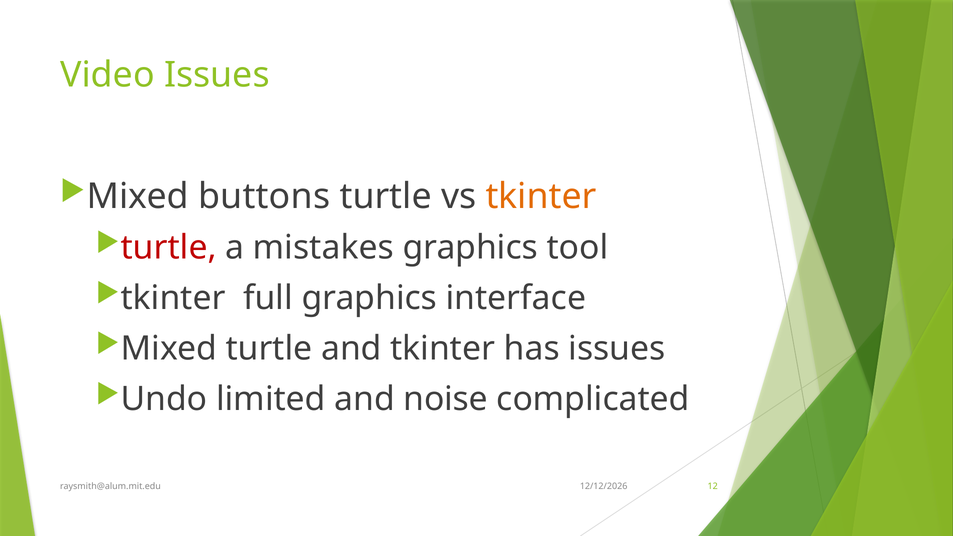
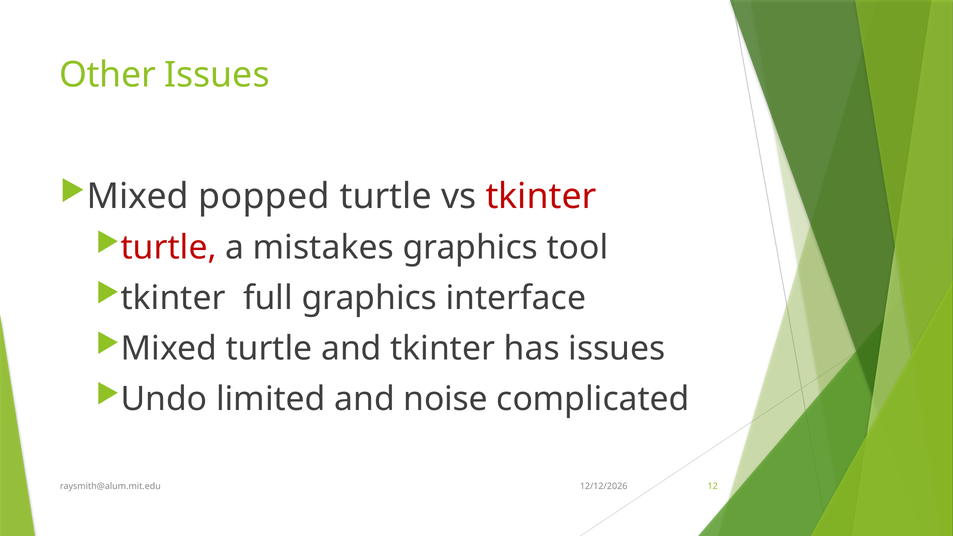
Video: Video -> Other (108, 75)
buttons: buttons -> popped (264, 196)
tkinter colour: orange -> red (541, 196)
